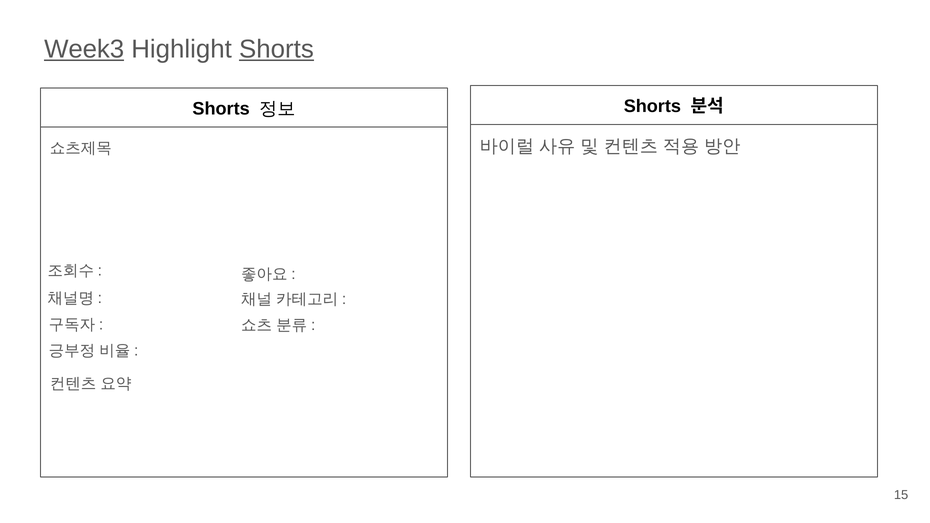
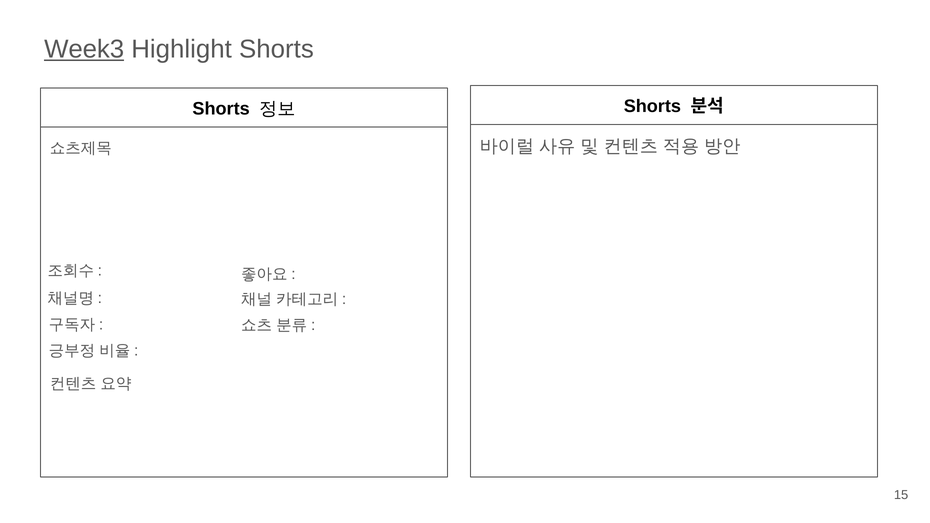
Shorts underline: present -> none (276, 49)
